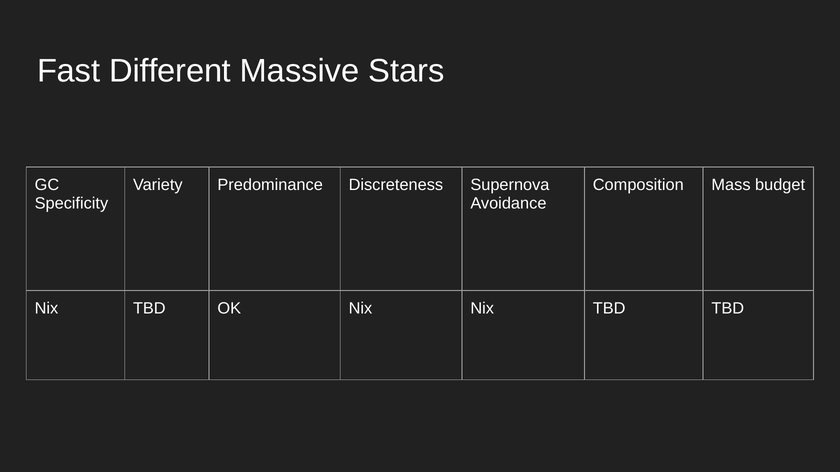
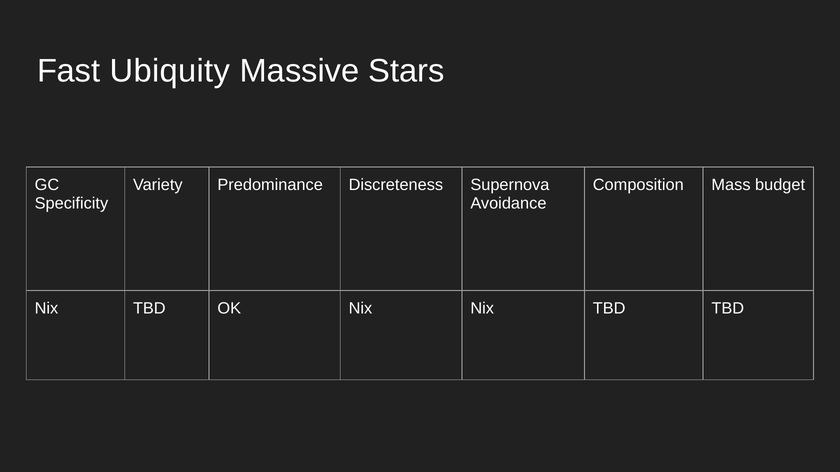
Different: Different -> Ubiquity (170, 71)
